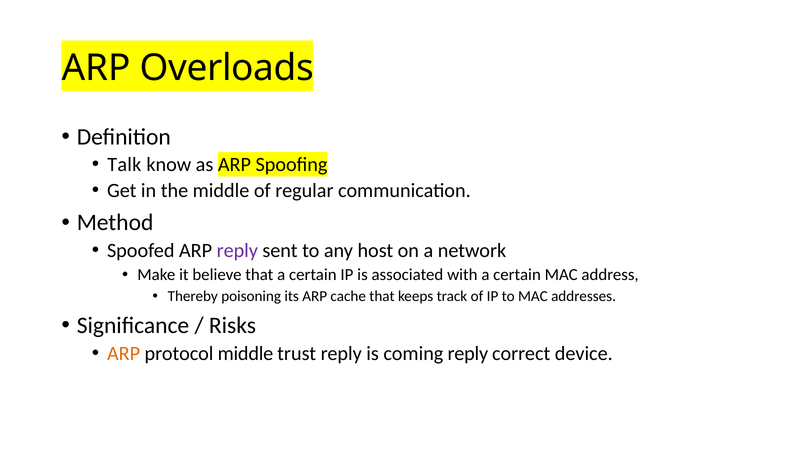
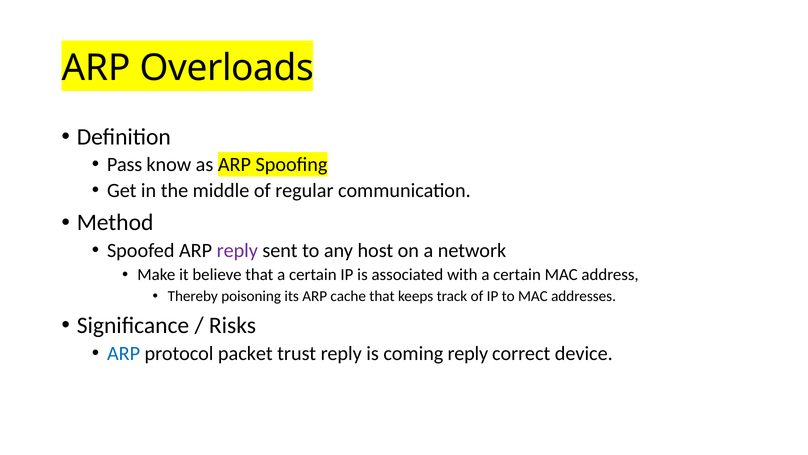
Talk: Talk -> Pass (125, 164)
ARP colour: orange -> blue (124, 353)
protocol middle: middle -> packet (245, 353)
